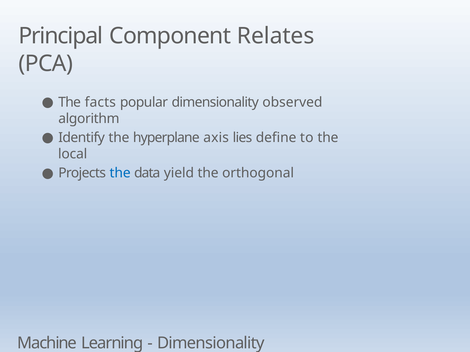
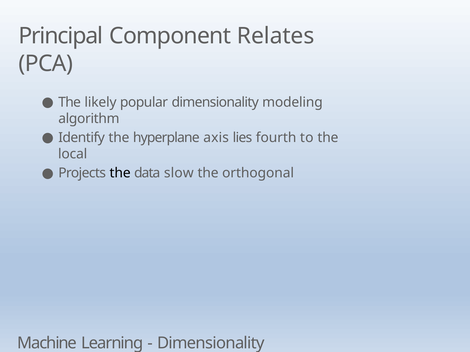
facts: facts -> likely (100, 102)
observed: observed -> modeling (292, 102)
define: define -> fourth (276, 138)
the colour: blue -> black (120, 173)
yield: yield -> slow (179, 173)
